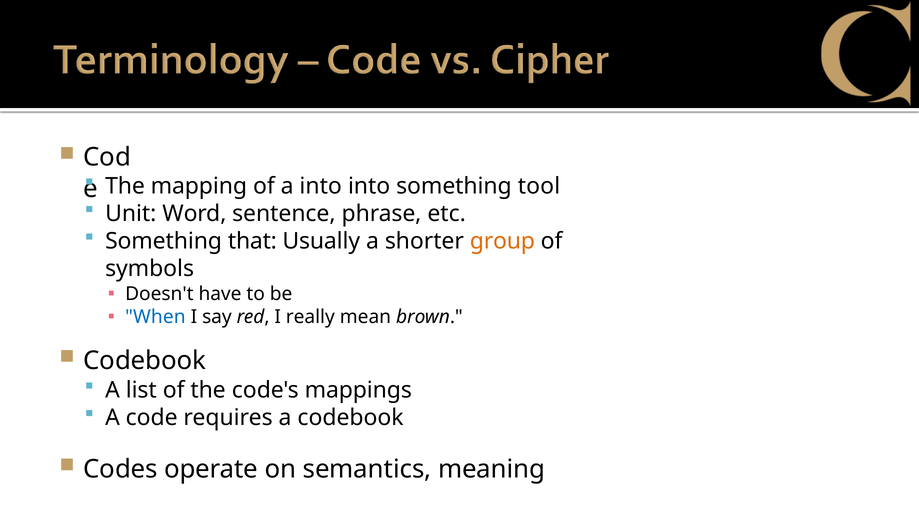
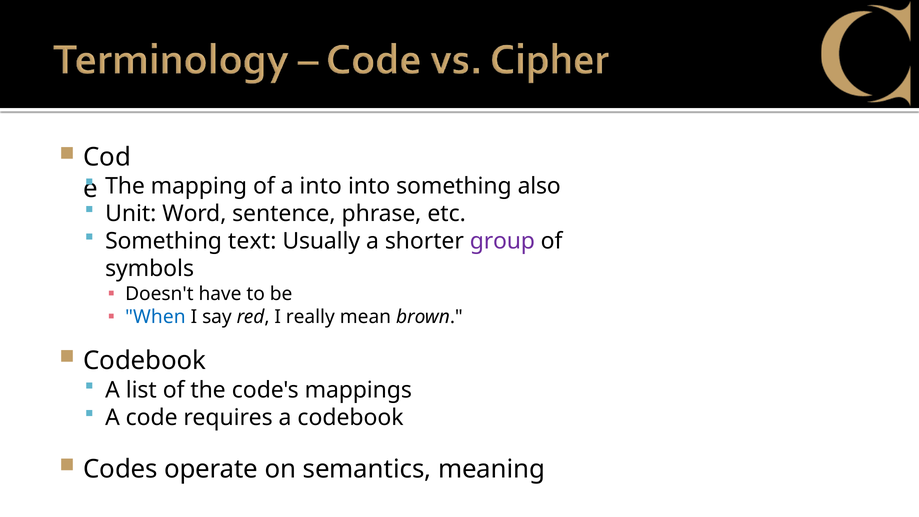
tool: tool -> also (539, 186)
that: that -> text (252, 241)
group colour: orange -> purple (502, 241)
